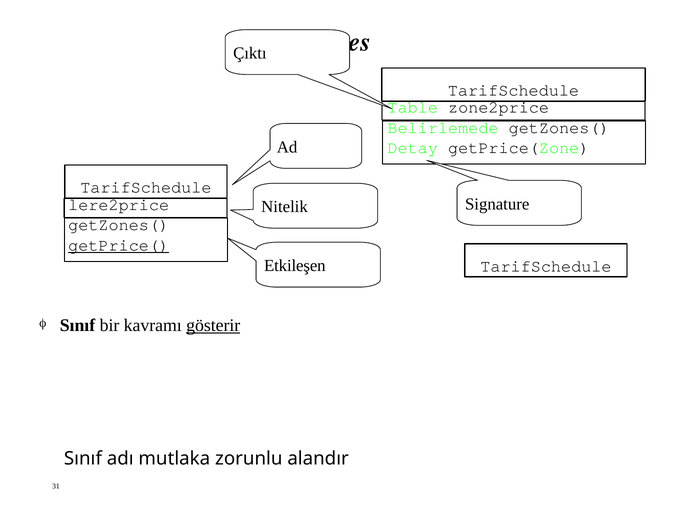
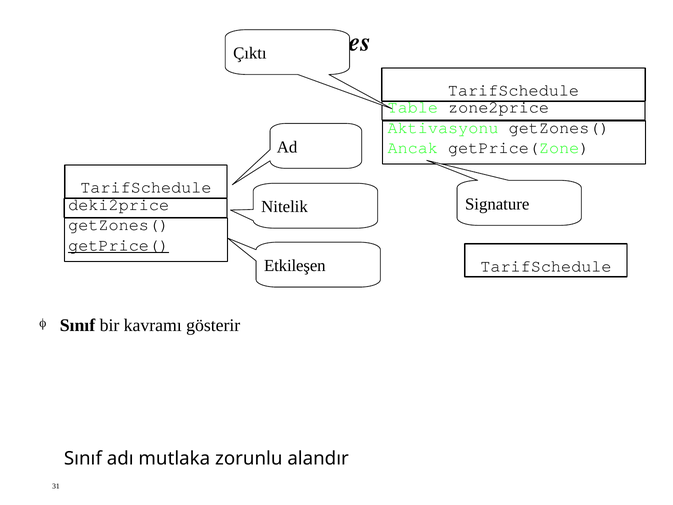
Belirlemede: Belirlemede -> Aktivasyonu (443, 128)
Detay: Detay -> Ancak (413, 148)
lere2price: lere2price -> deki2price (119, 205)
gösterir underline: present -> none (213, 325)
